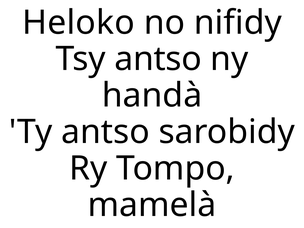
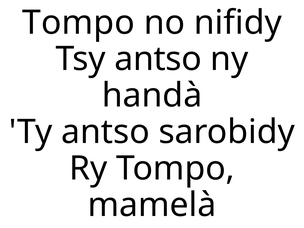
Heloko: Heloko -> Tompo (78, 23)
